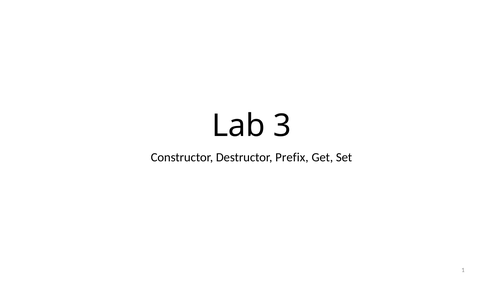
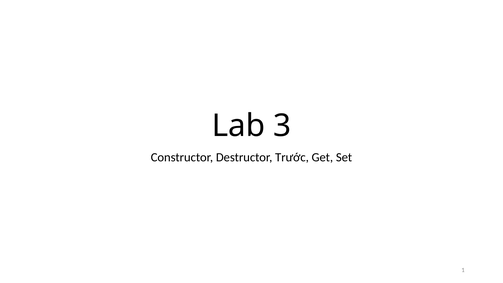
Prefix: Prefix -> Trước (292, 157)
